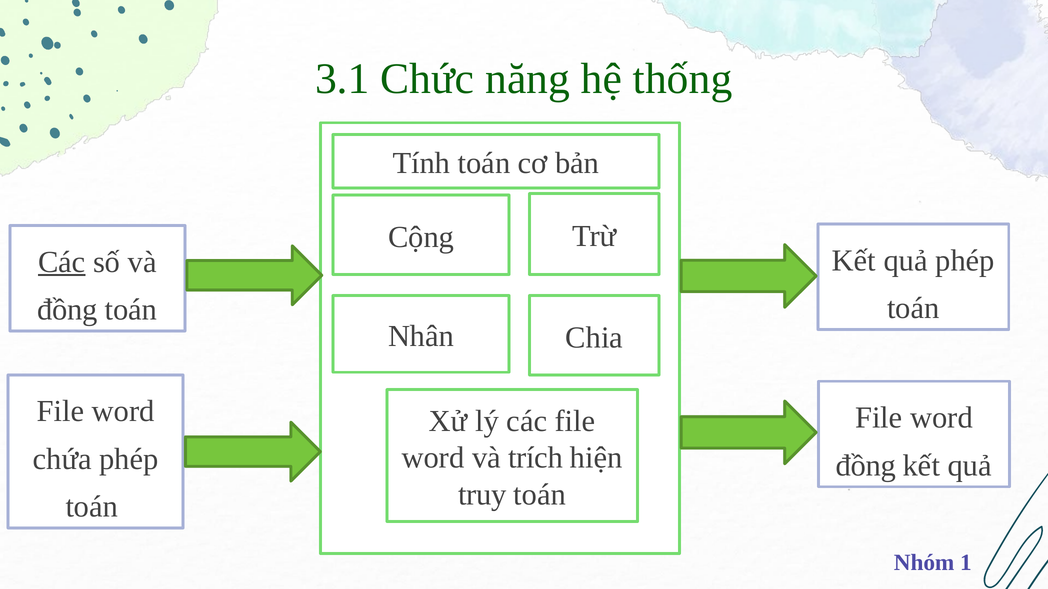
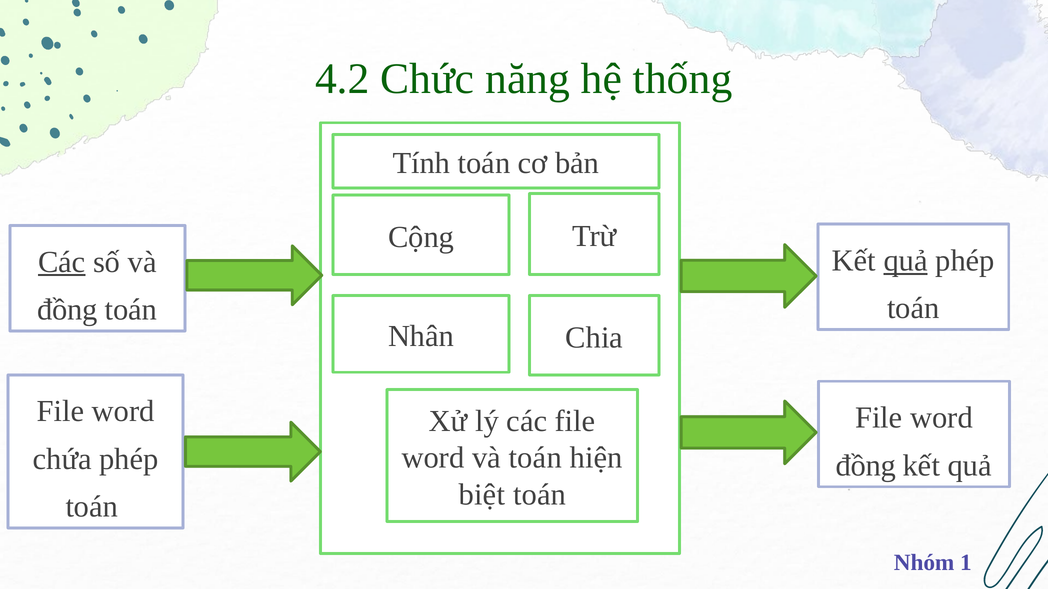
3.1: 3.1 -> 4.2 (342, 79)
quả underline: none -> present (906, 261)
và trích: trích -> toán (535, 458)
truy: truy -> biệt (482, 495)
